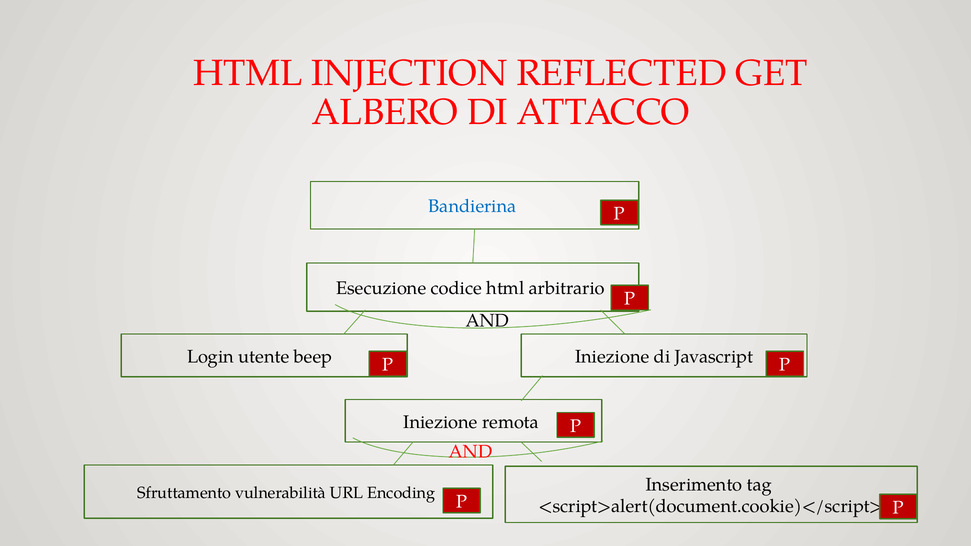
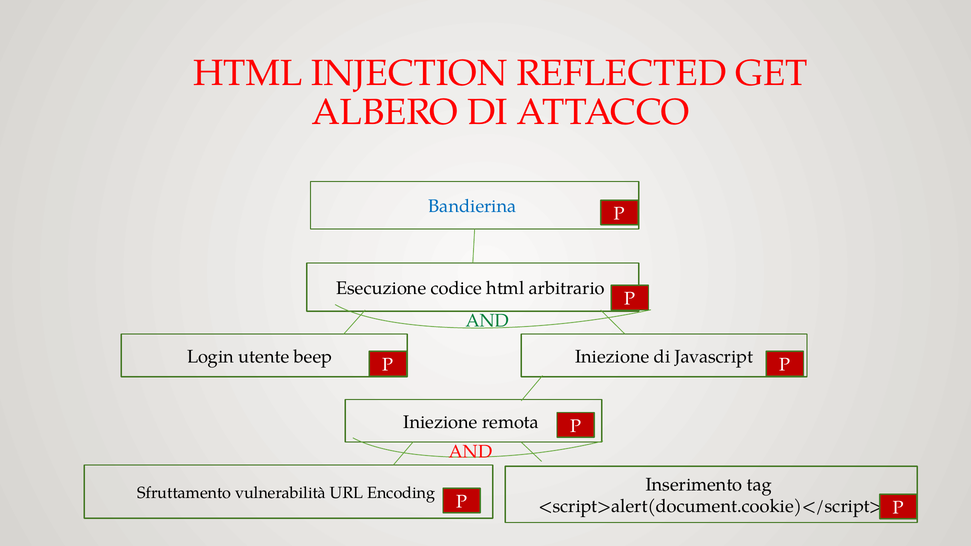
AND colour: black -> green (487, 321)
